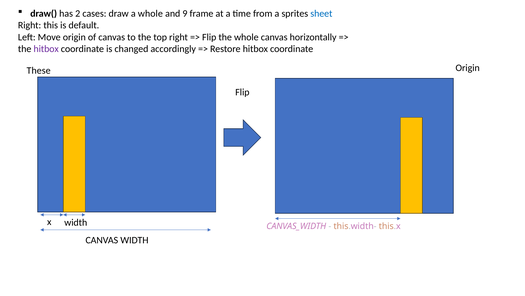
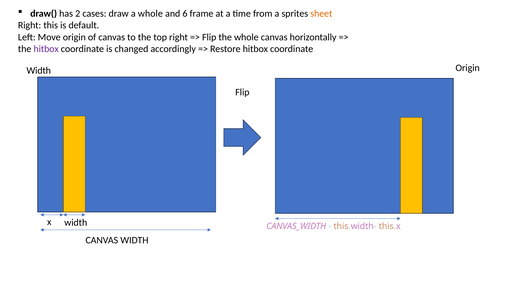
9: 9 -> 6 (185, 14)
sheet colour: blue -> orange (321, 14)
These: These -> Width (39, 70)
